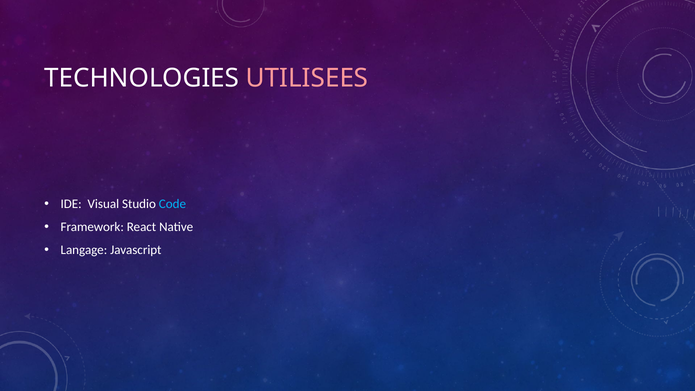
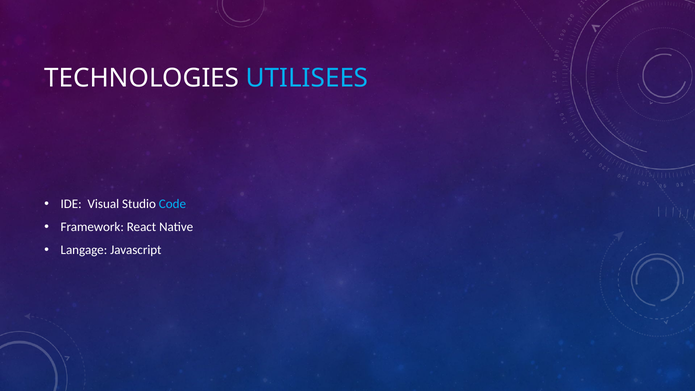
UTILISEES colour: pink -> light blue (307, 78)
